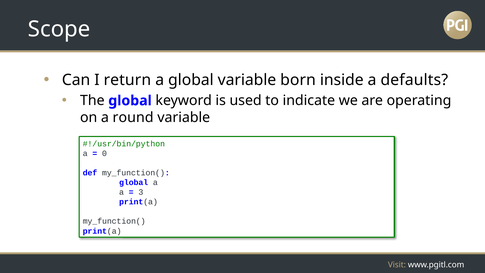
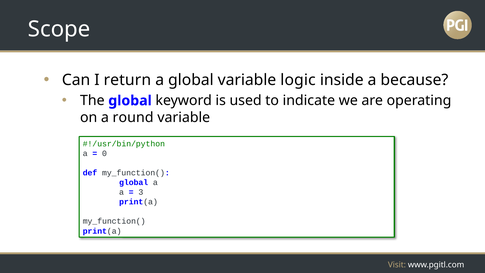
born: born -> logic (298, 80)
defaults: defaults -> because (414, 80)
